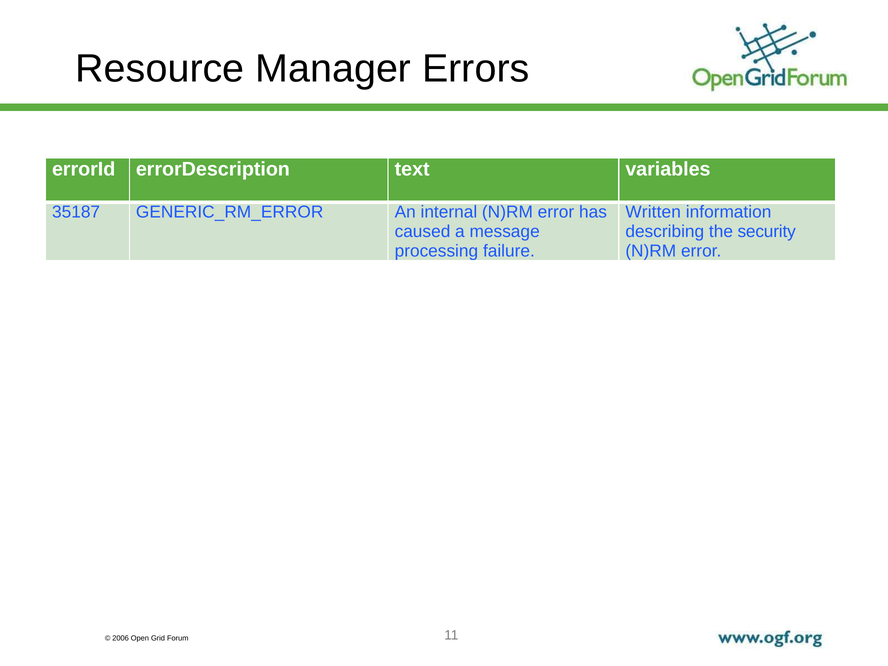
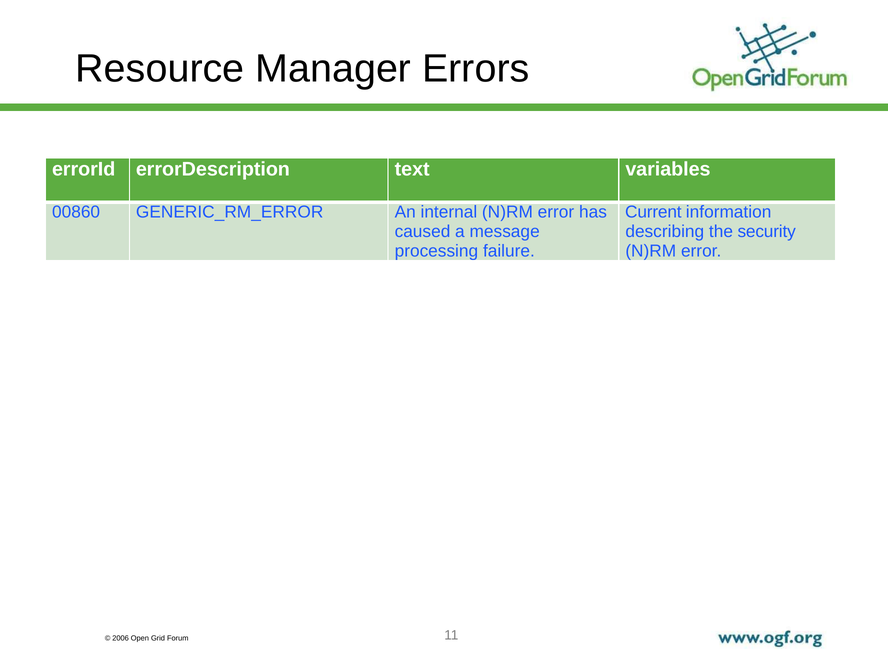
35187: 35187 -> 00860 (76, 212)
Written: Written -> Current (653, 212)
